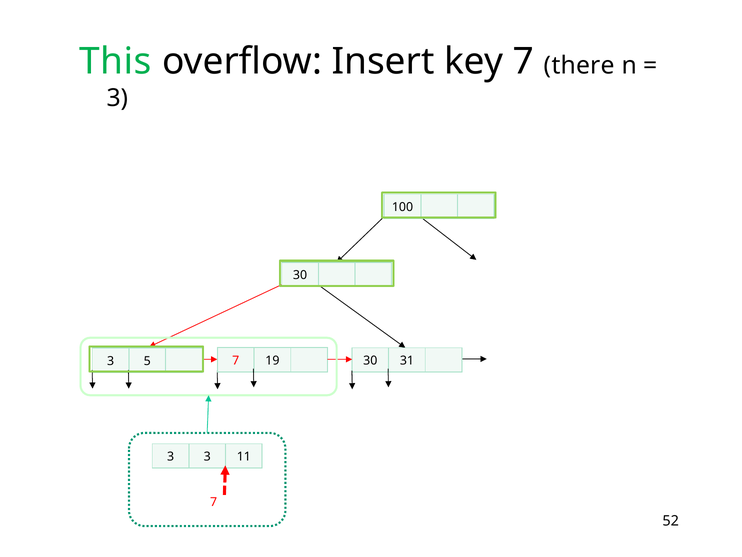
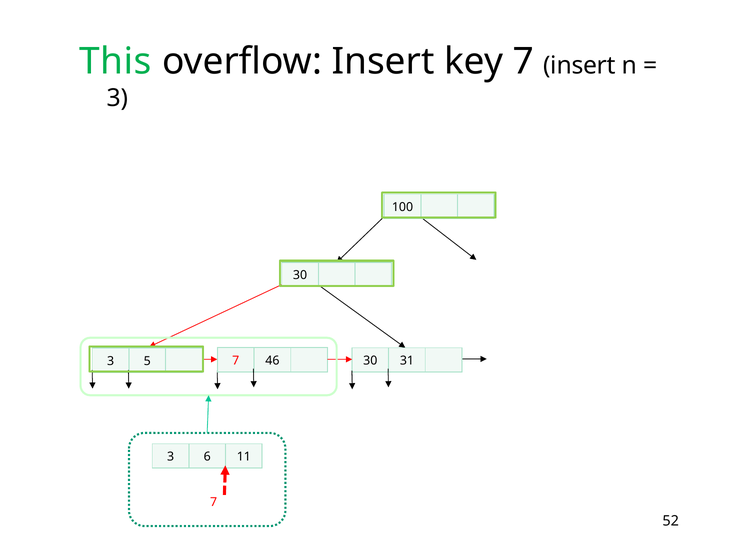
7 there: there -> insert (580, 66)
19: 19 -> 46 (272, 360)
3 3: 3 -> 6 (207, 456)
